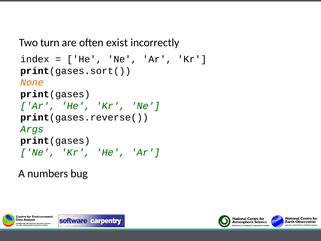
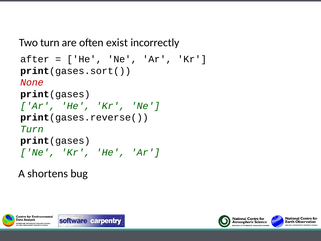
index: index -> after (35, 59)
None colour: orange -> red (32, 82)
Args: Args -> Turn (32, 129)
numbers: numbers -> shortens (48, 173)
